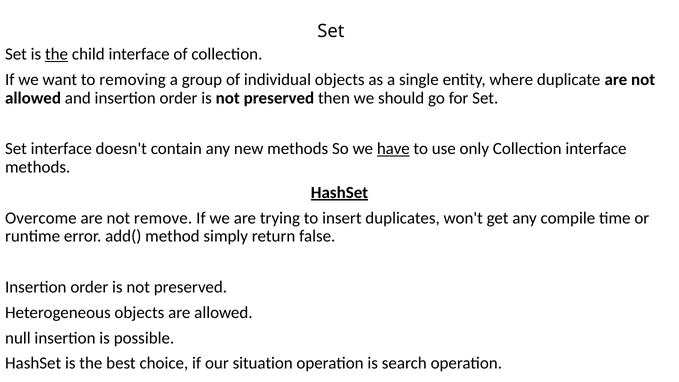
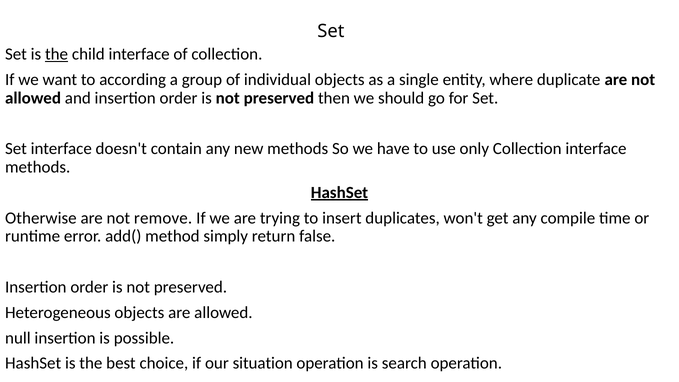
removing: removing -> according (133, 80)
have underline: present -> none (393, 149)
Overcome: Overcome -> Otherwise (41, 218)
